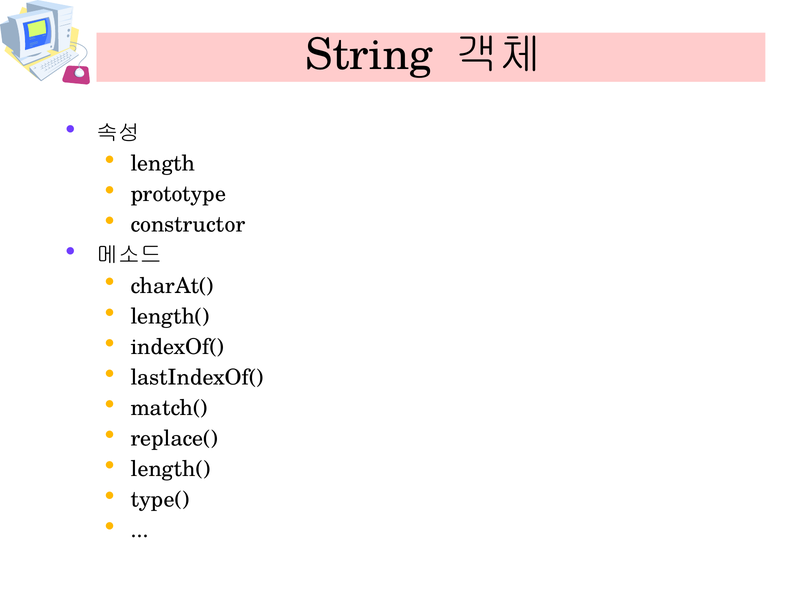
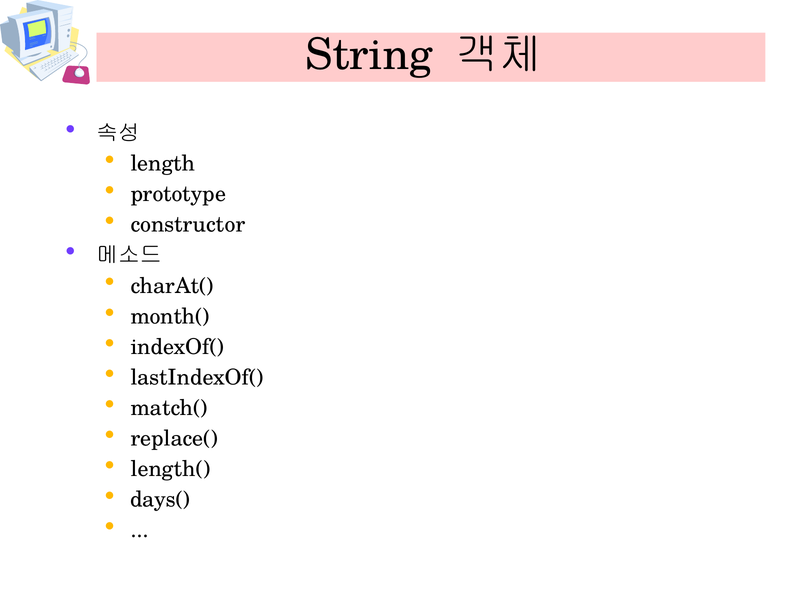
length(: length( -> month( (170, 316)
type(: type( -> days( (160, 499)
